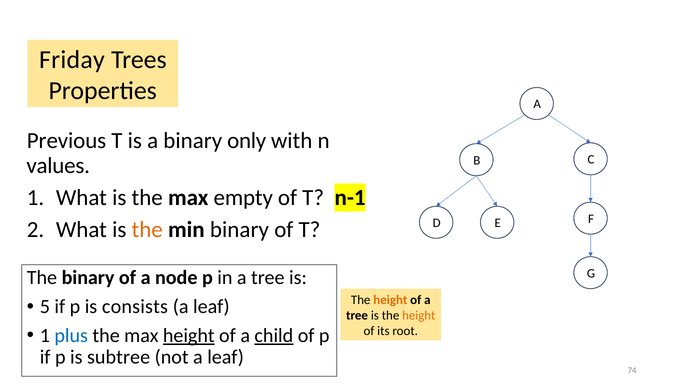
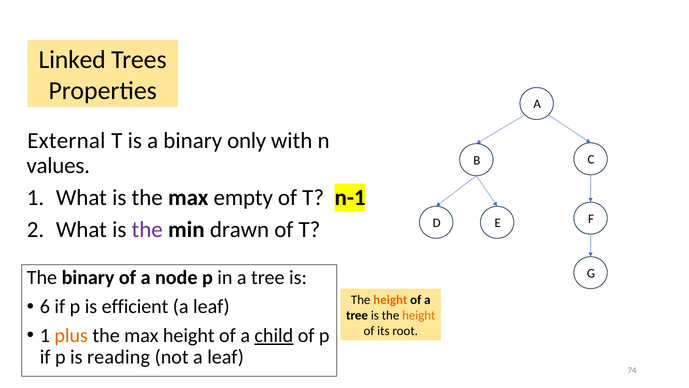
Friday: Friday -> Linked (72, 60)
Previous: Previous -> External (66, 141)
the colour: orange -> purple (147, 229)
min binary: binary -> drawn (240, 229)
5: 5 -> 6 (45, 306)
consists: consists -> efficient (135, 306)
plus colour: blue -> orange (71, 335)
height underline: present -> none (189, 335)
subtree: subtree -> reading (119, 357)
